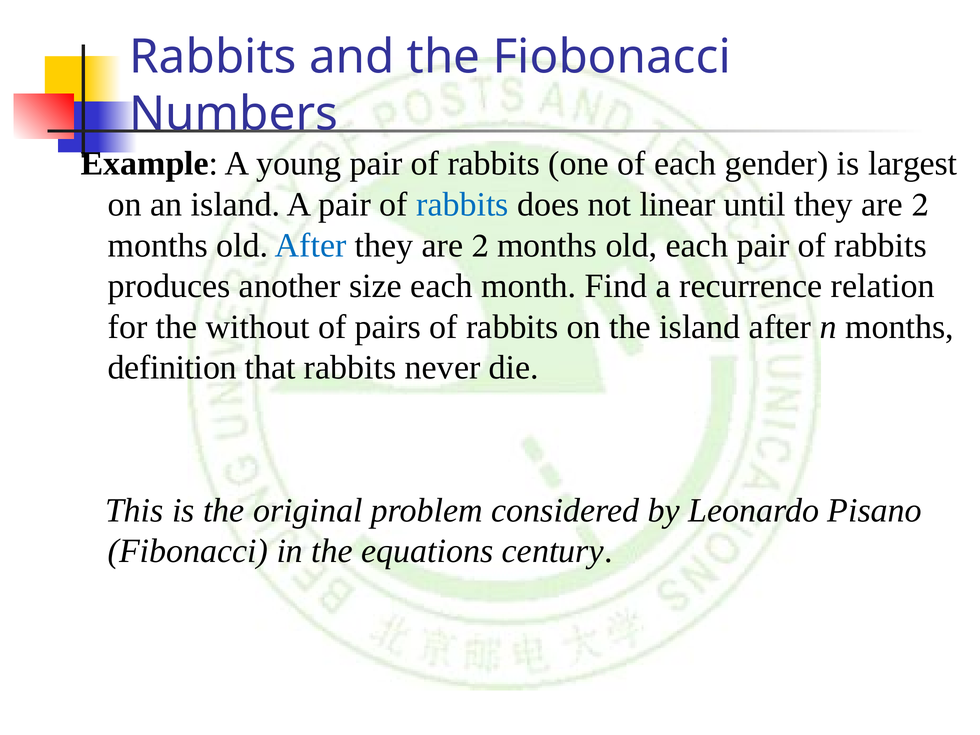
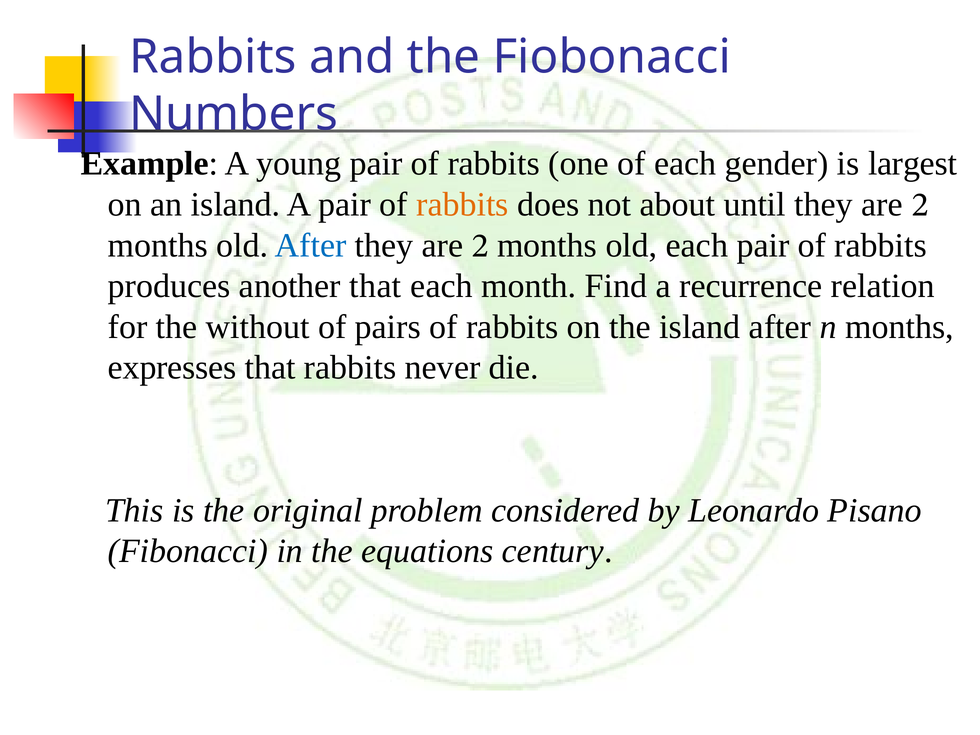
rabbits colour: blue -> orange (462, 204)
linear: linear -> about (677, 204)
another size: size -> that (375, 286)
definition: definition -> expresses (172, 368)
